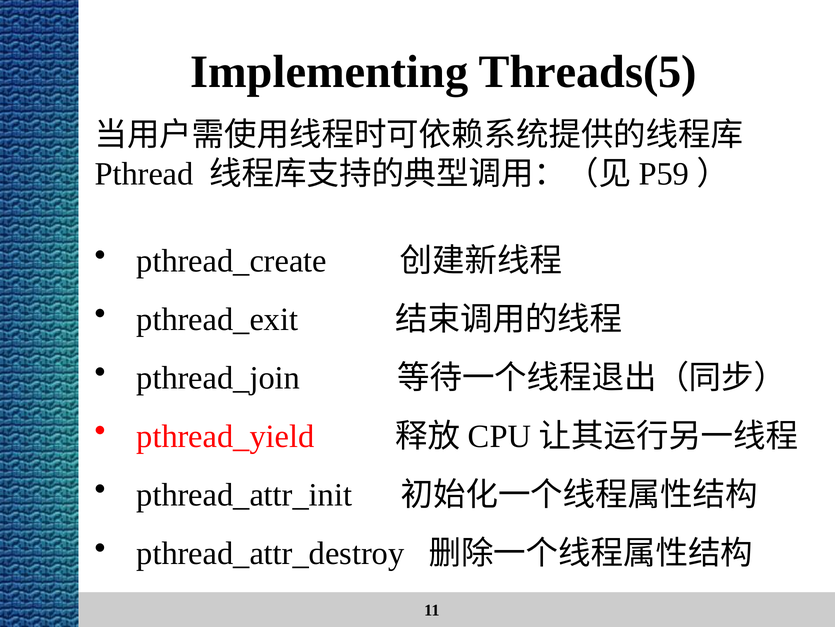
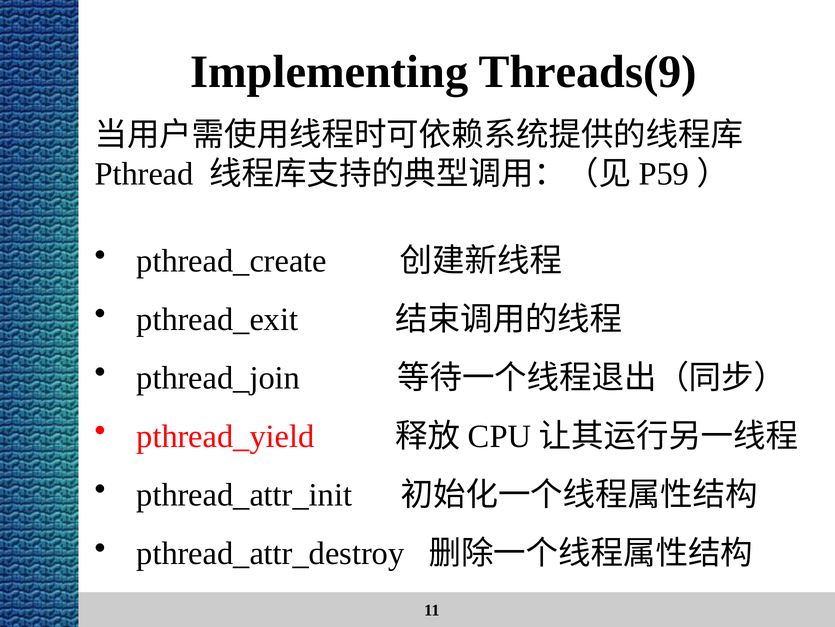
Threads(5: Threads(5 -> Threads(9 (588, 72)
